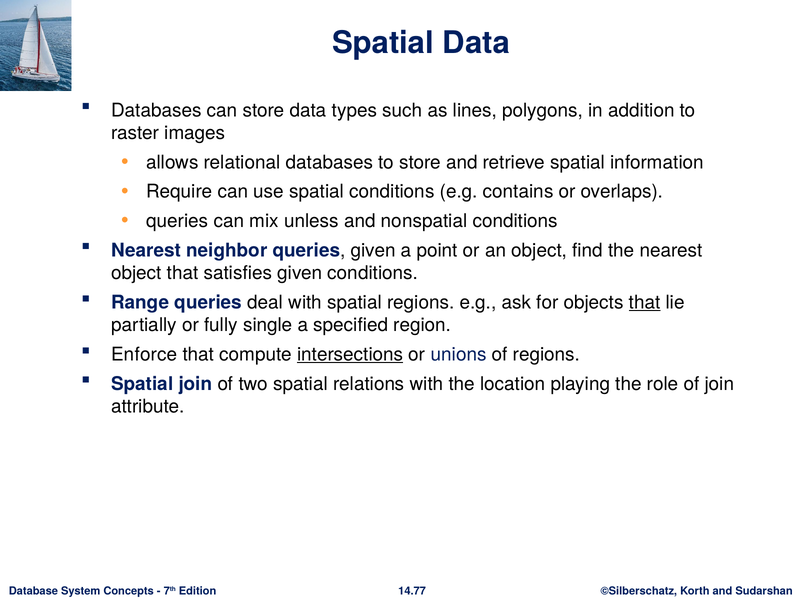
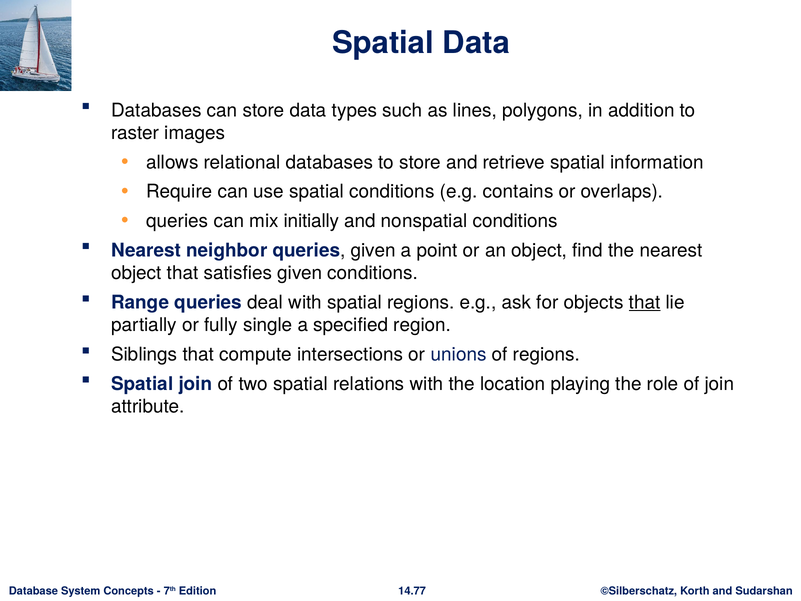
unless: unless -> initially (312, 221)
Enforce: Enforce -> Siblings (144, 354)
intersections underline: present -> none (350, 354)
